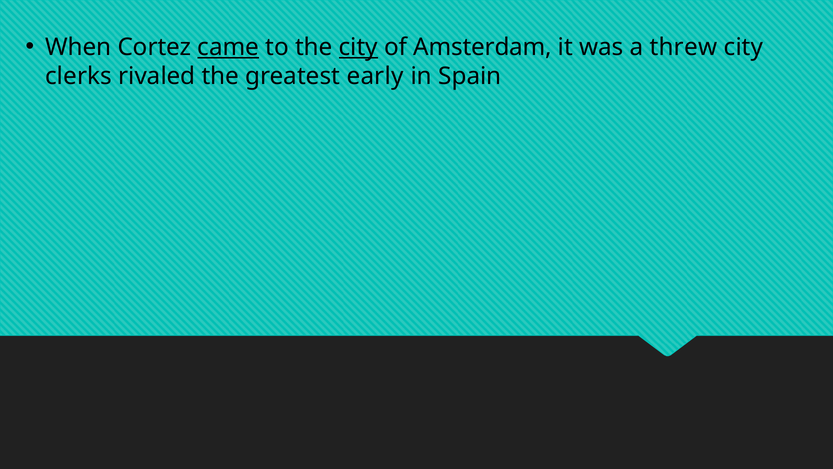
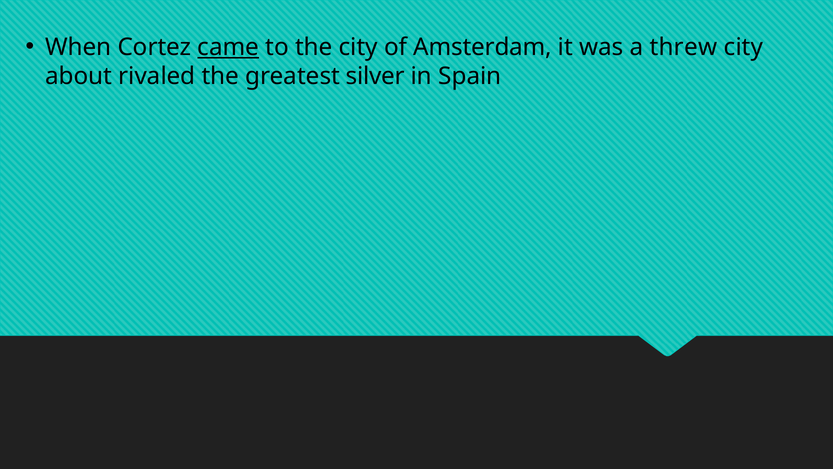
city underline: present -> none (358, 47)
clerks: clerks -> about (79, 76)
early: early -> silver (375, 76)
